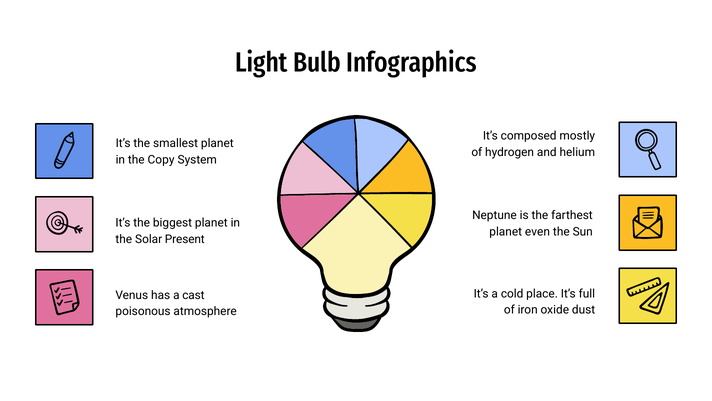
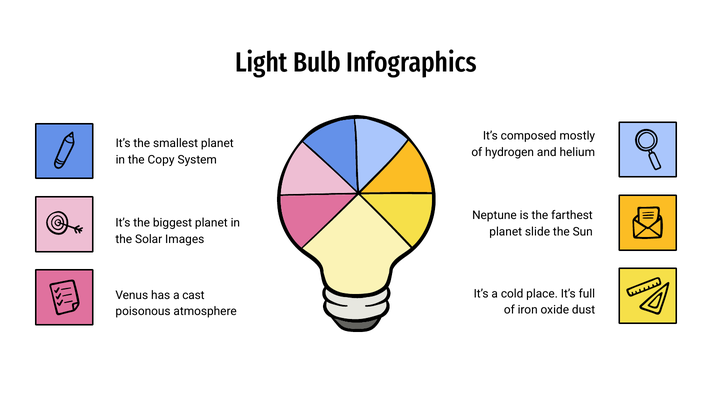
even: even -> slide (537, 231)
Present: Present -> Images (185, 239)
